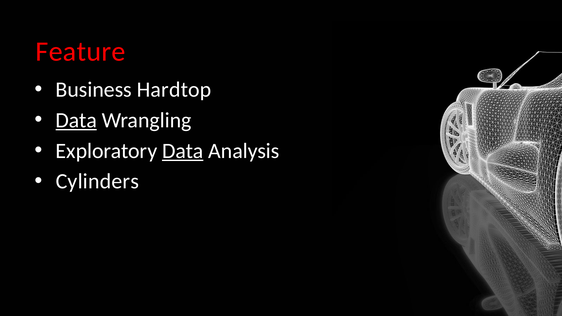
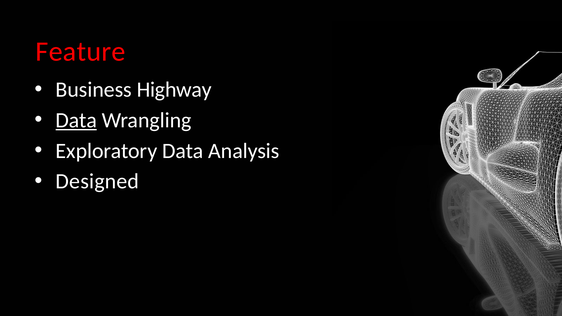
Hardtop: Hardtop -> Highway (174, 90)
Data underline: present -> none (183, 151)
Cylinders: Cylinders -> Designed (97, 181)
